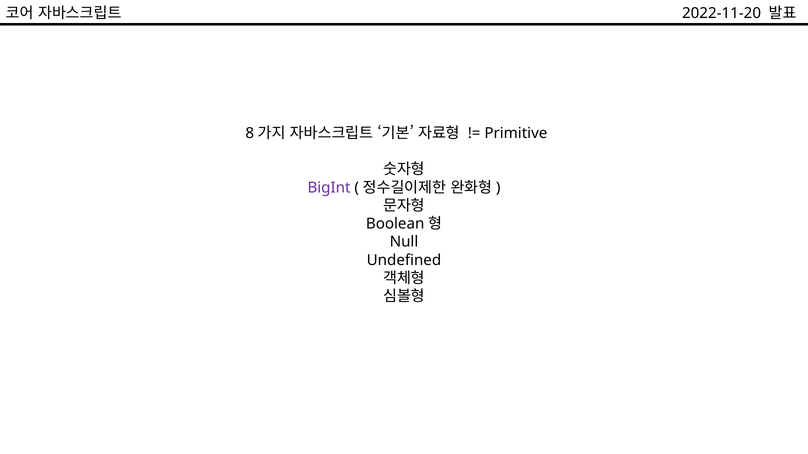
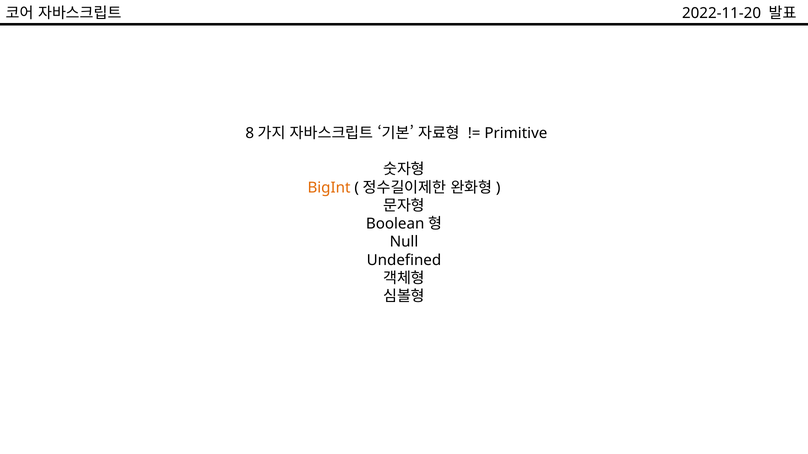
BigInt colour: purple -> orange (329, 188)
